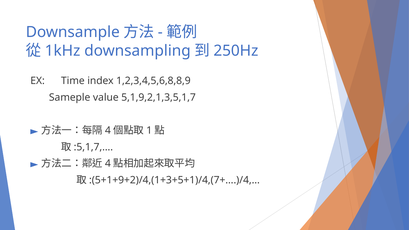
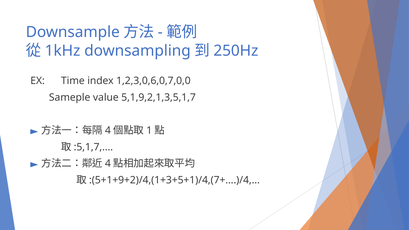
1,2,3,4,5,6,8,8,9: 1,2,3,4,5,6,8,8,9 -> 1,2,3,0,6,0,7,0,0 (153, 81)
